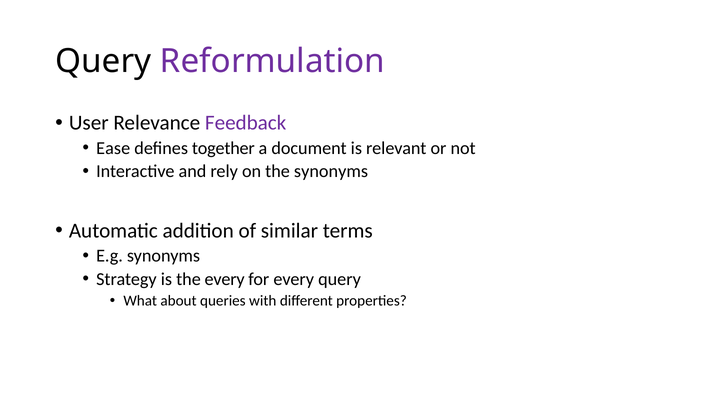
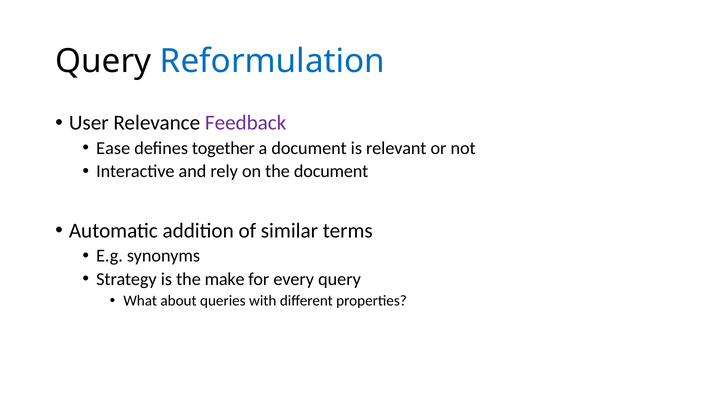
Reformulation colour: purple -> blue (272, 61)
the synonyms: synonyms -> document (331, 171)
the every: every -> make (225, 279)
